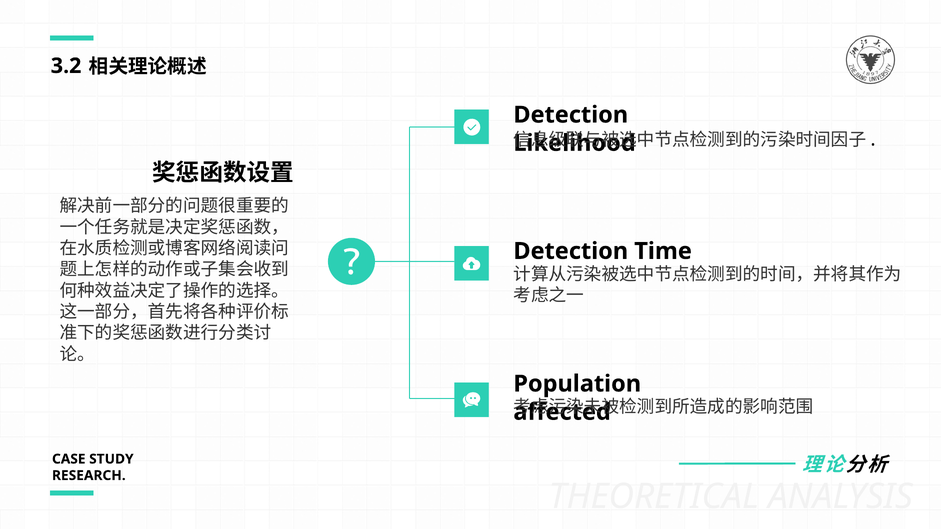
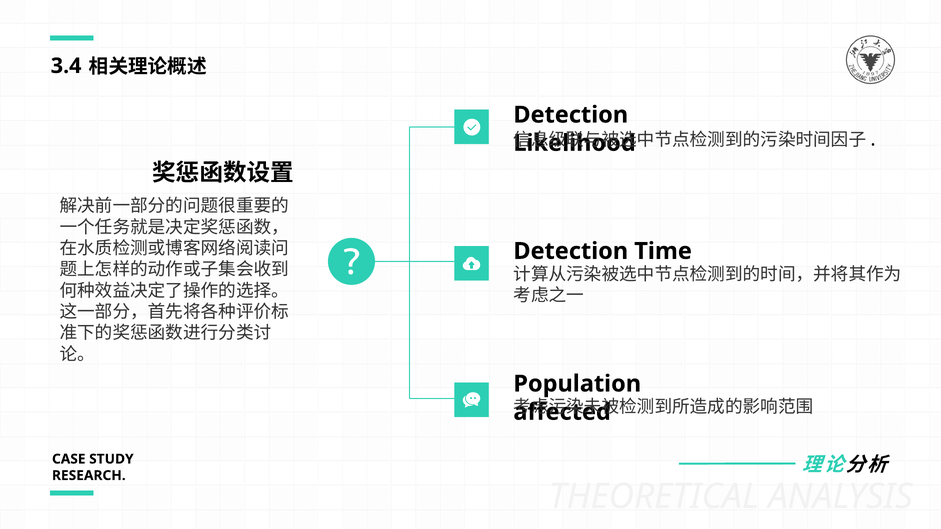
3.2: 3.2 -> 3.4 (66, 66)
